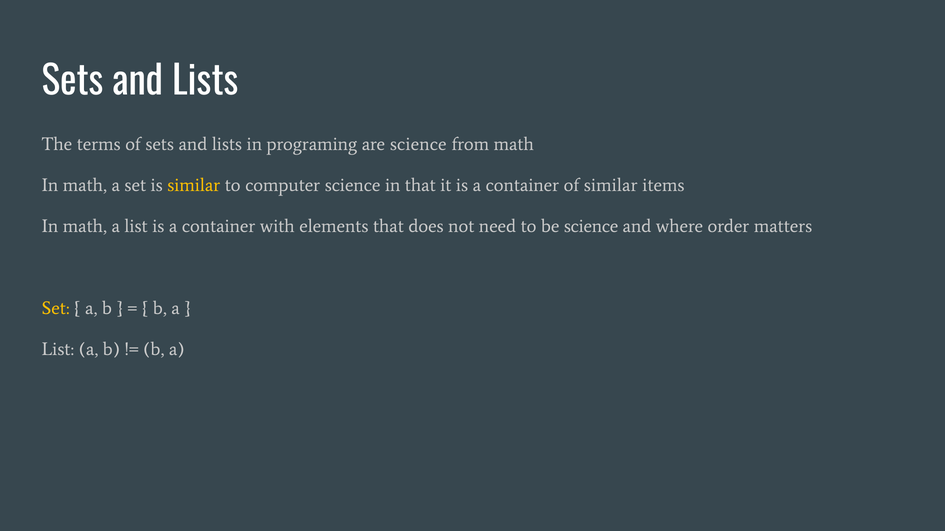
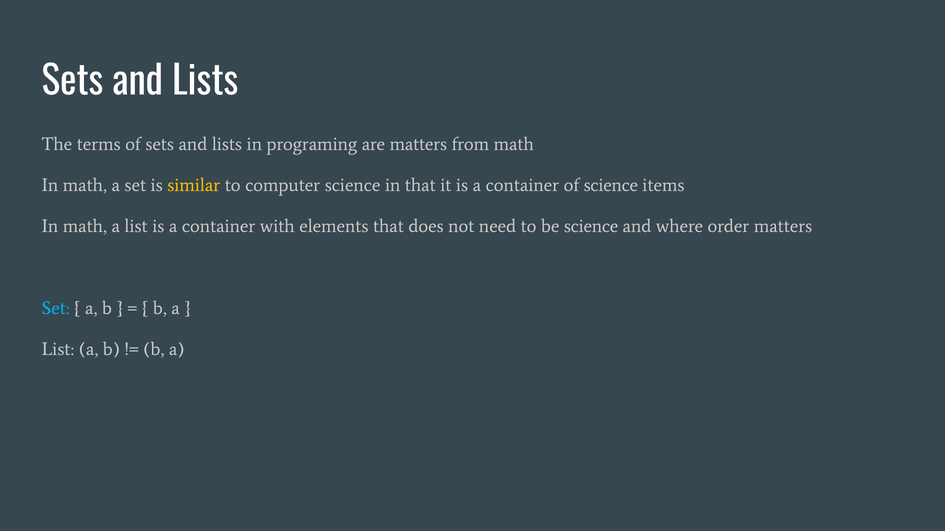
are science: science -> matters (418, 144)
of similar: similar -> science (611, 185)
Set colour: yellow -> light blue (56, 308)
